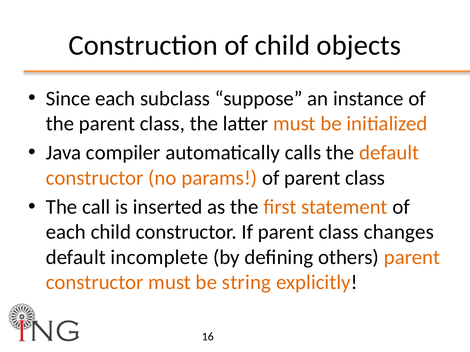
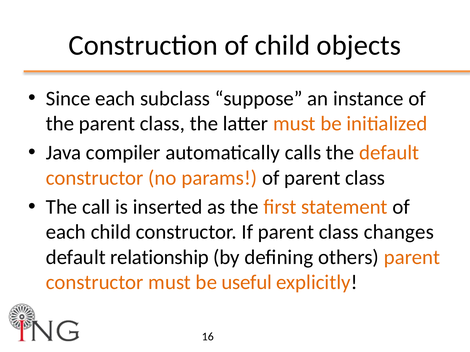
incomplete: incomplete -> relationship (160, 258)
string: string -> useful (247, 283)
